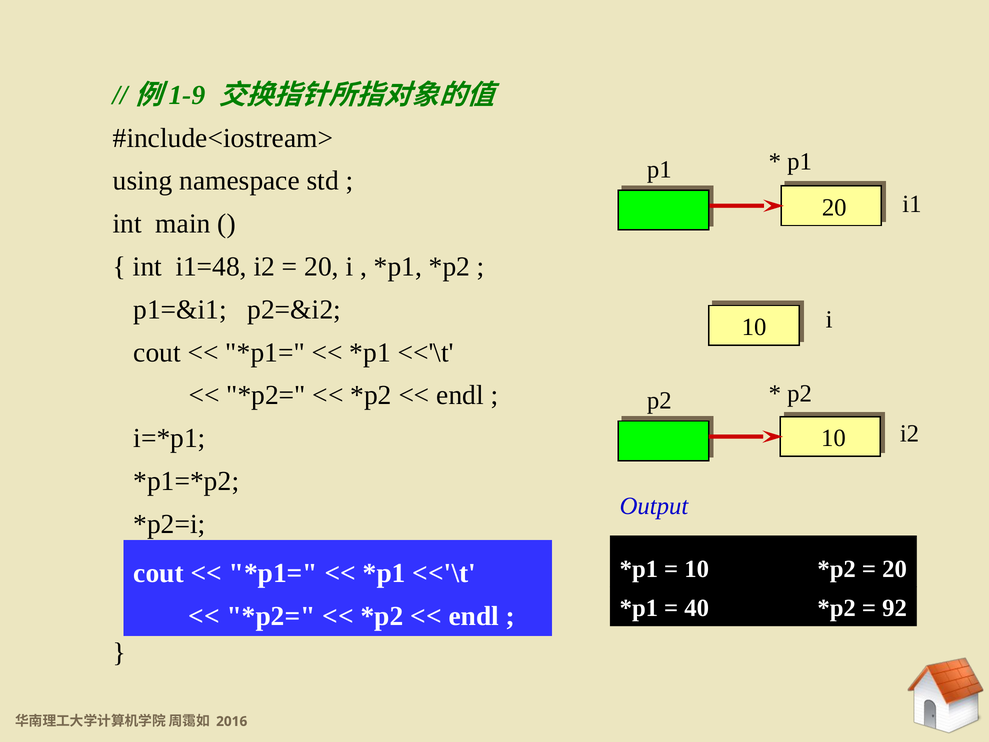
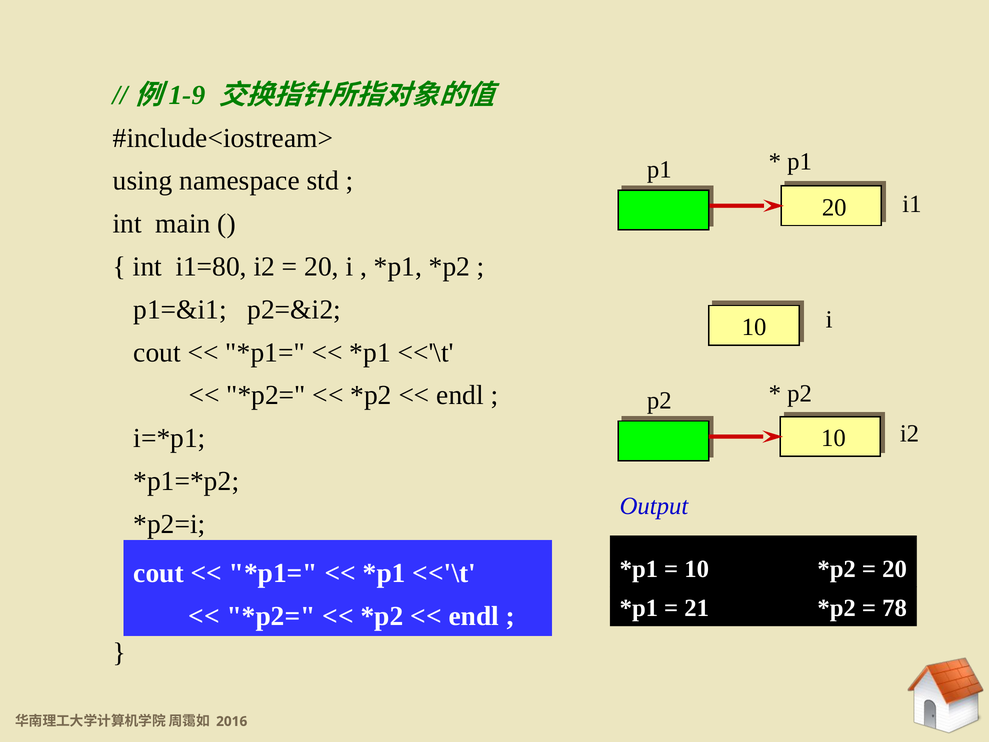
i1=48: i1=48 -> i1=80 (211, 267)
40: 40 -> 21 (697, 608)
92: 92 -> 78 (895, 608)
